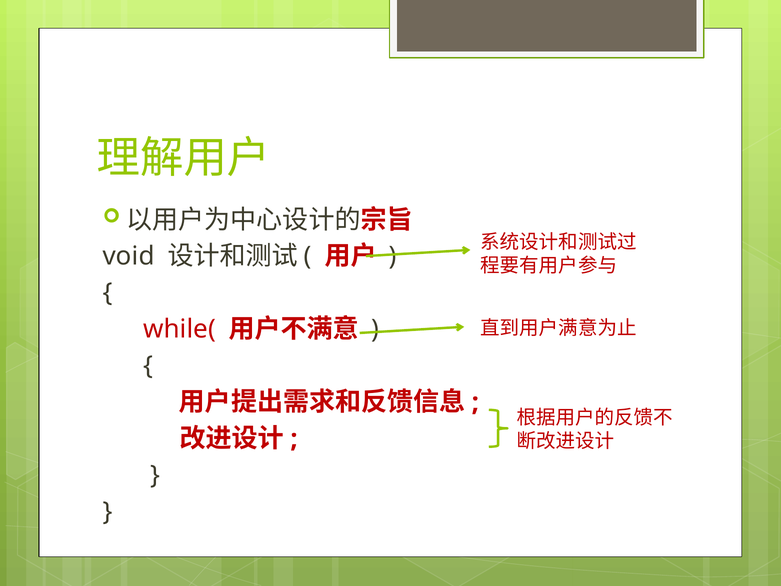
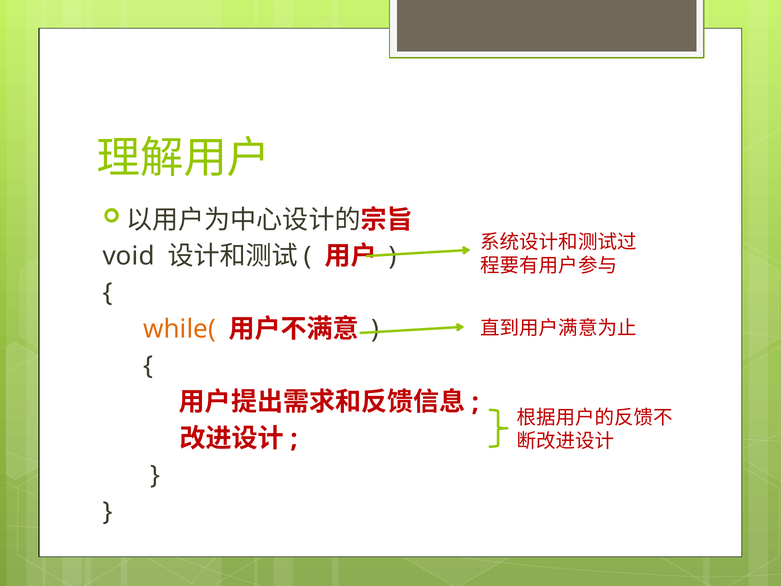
while( colour: red -> orange (180, 329)
